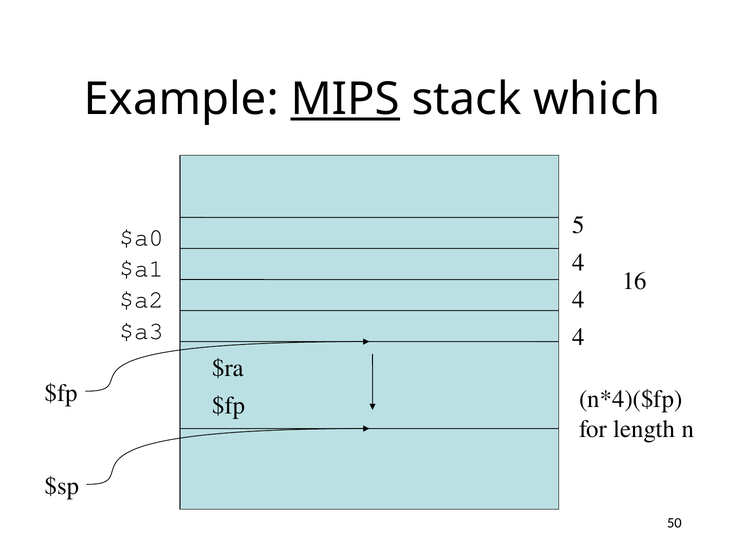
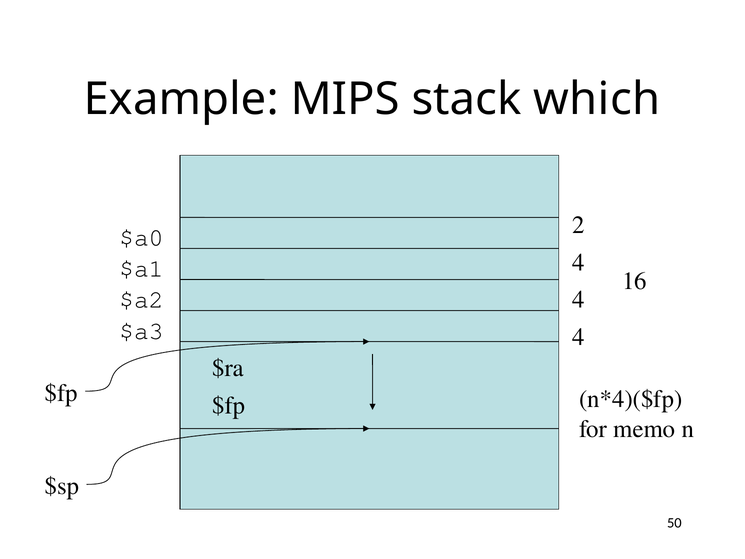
MIPS underline: present -> none (345, 99)
5: 5 -> 2 (579, 225)
length: length -> memo (644, 429)
